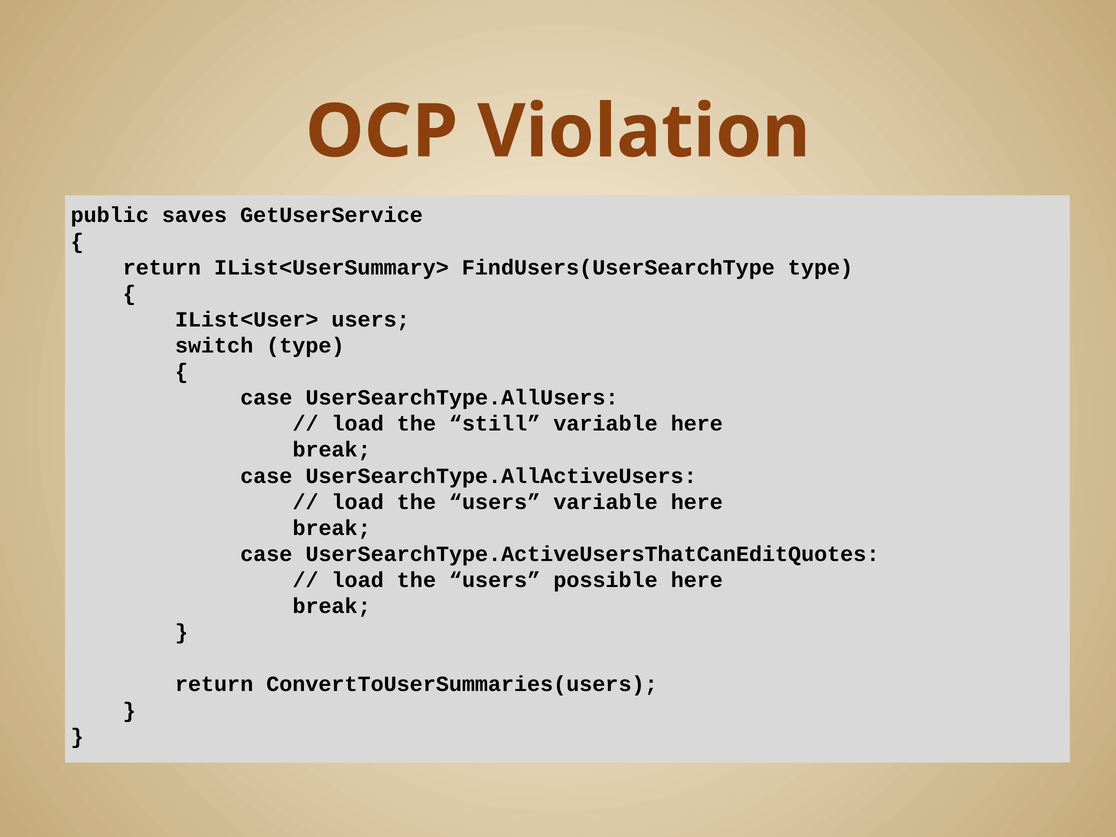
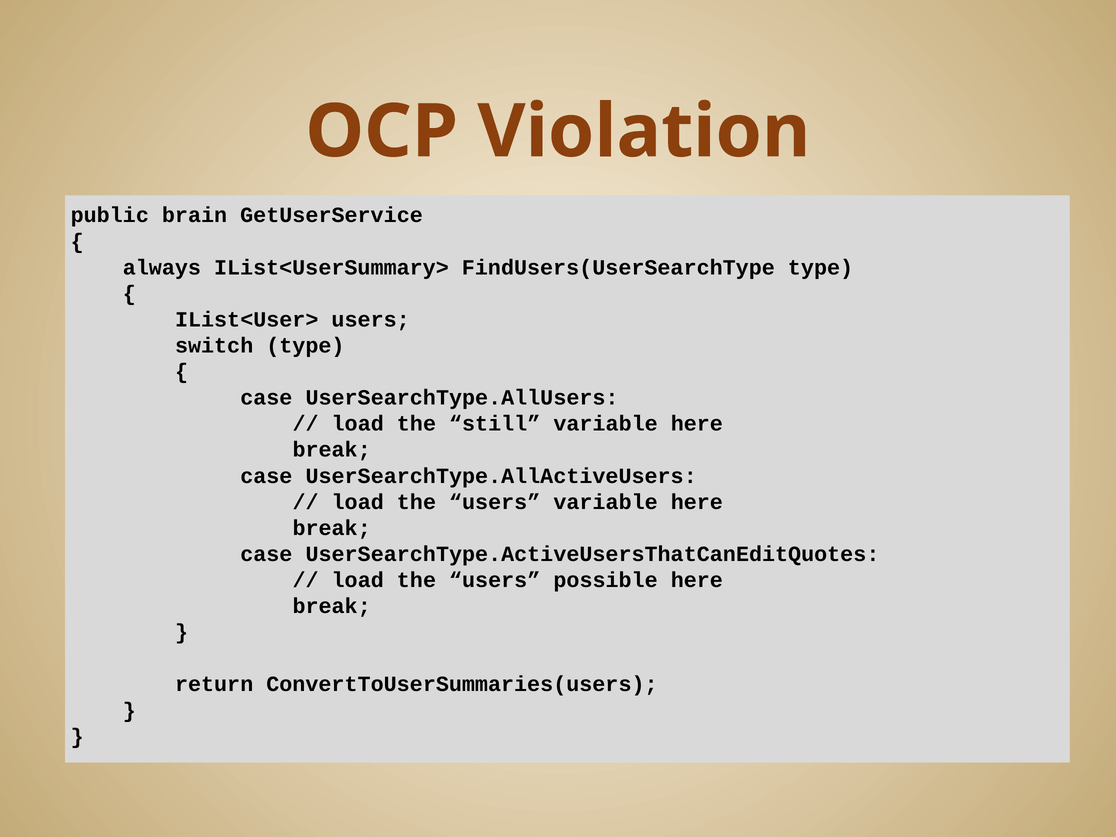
saves: saves -> brain (195, 215)
return: return -> always (162, 267)
